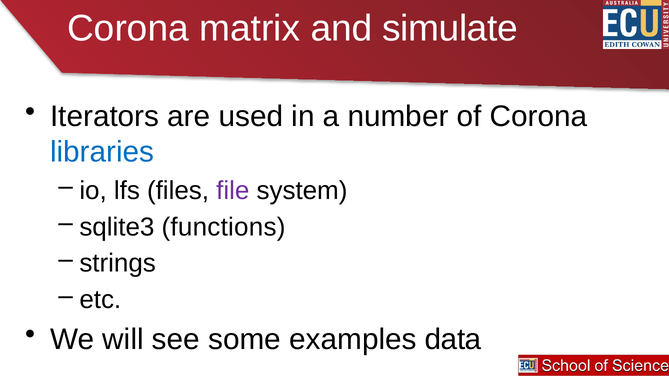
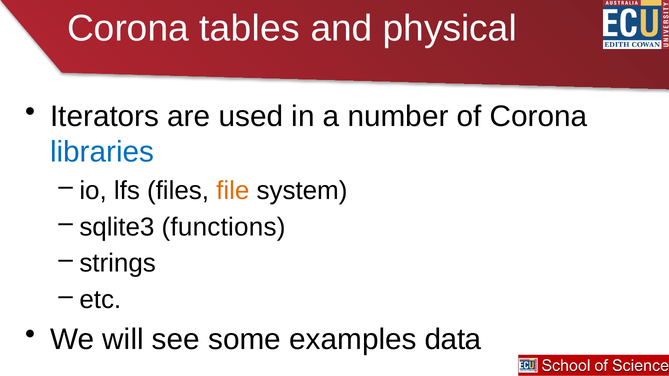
matrix: matrix -> tables (250, 29)
simulate: simulate -> physical (450, 29)
file colour: purple -> orange (233, 191)
